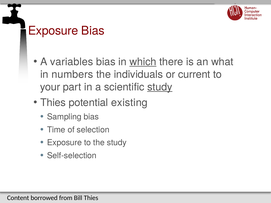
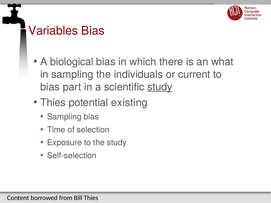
Exposure: Exposure -> Variables (53, 31)
variables: variables -> biological (72, 62)
which underline: present -> none (143, 62)
in numbers: numbers -> sampling (72, 74)
your: your -> bias (50, 87)
